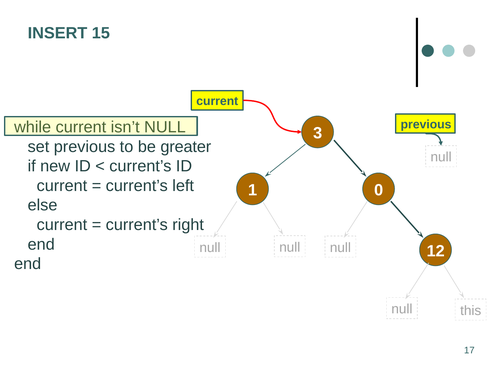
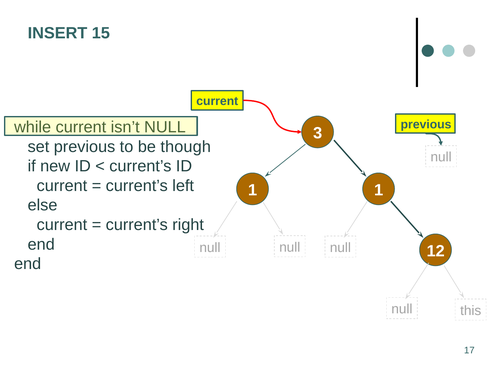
greater: greater -> though (186, 147)
1 0: 0 -> 1 (379, 190)
